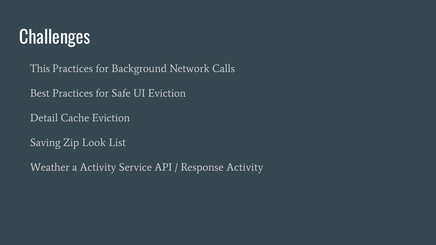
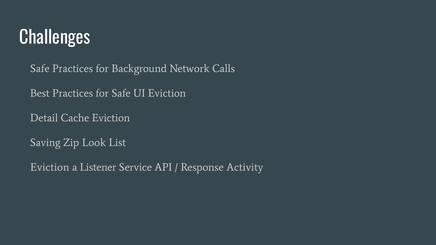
This: This -> Safe (40, 69)
Weather: Weather -> Eviction (50, 167)
a Activity: Activity -> Listener (98, 167)
